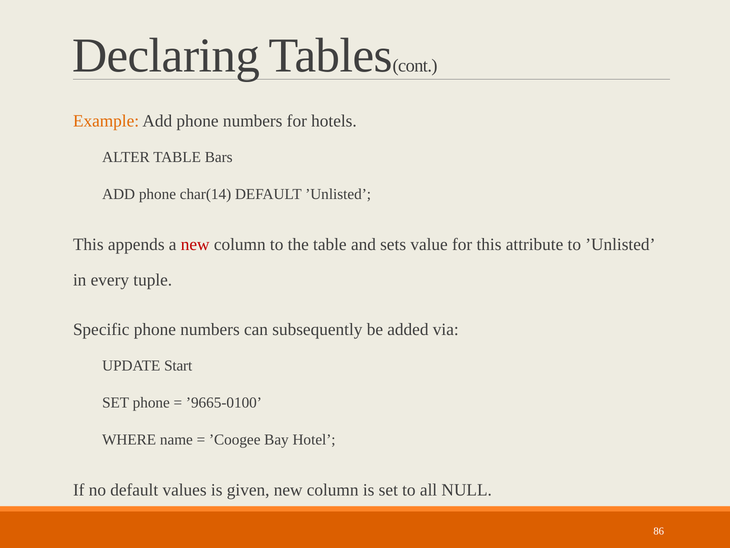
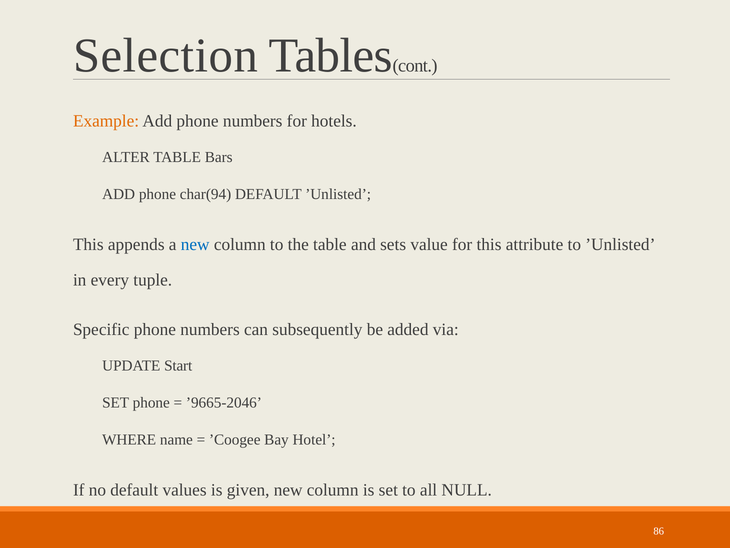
Declaring: Declaring -> Selection (166, 56)
char(14: char(14 -> char(94 (205, 194)
new colour: red -> blue (195, 245)
’9665-0100: ’9665-0100 -> ’9665-2046 (224, 402)
